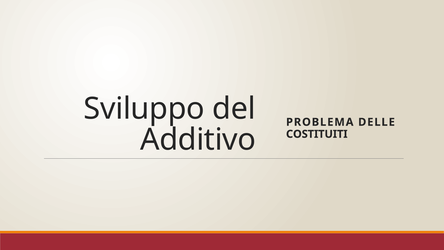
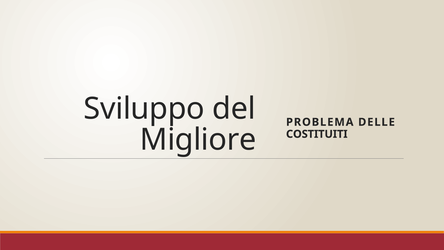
Additivo: Additivo -> Migliore (198, 140)
